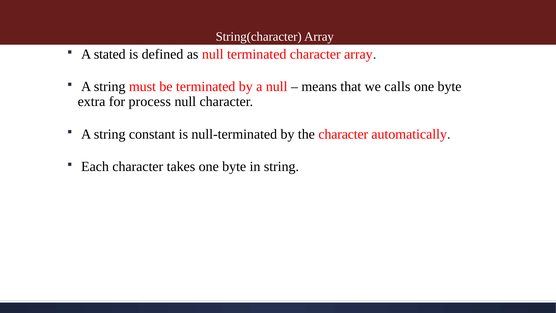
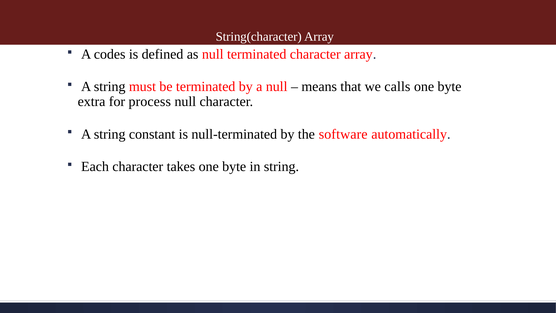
stated: stated -> codes (110, 54)
the character: character -> software (343, 134)
